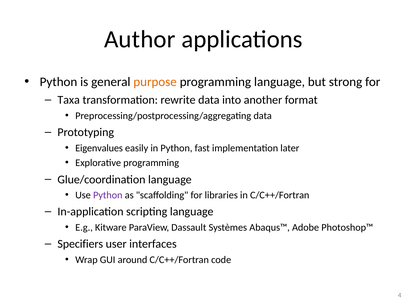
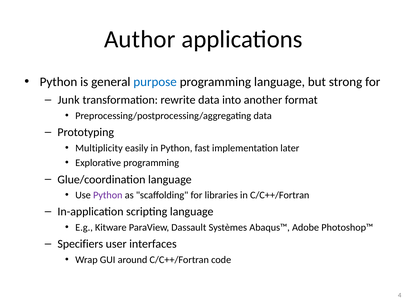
purpose colour: orange -> blue (155, 82)
Taxa: Taxa -> Junk (69, 100)
Eigenvalues: Eigenvalues -> Multiplicity (99, 148)
